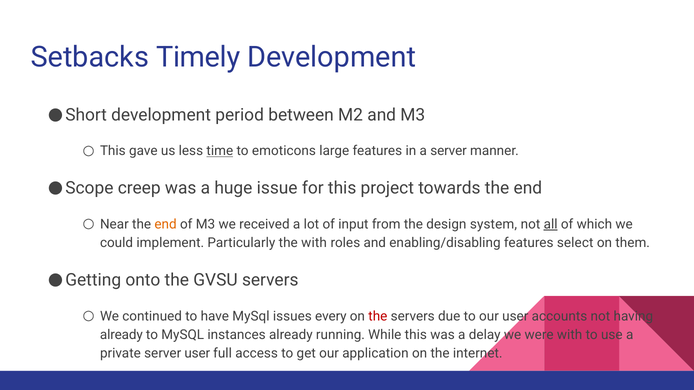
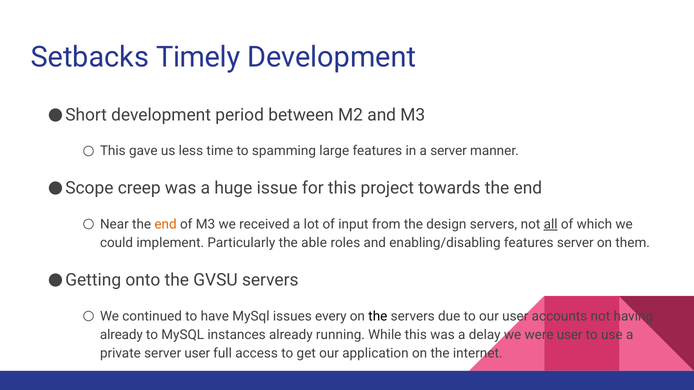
time underline: present -> none (220, 151)
emoticons: emoticons -> spamming (284, 151)
design system: system -> servers (493, 224)
the with: with -> able (314, 243)
features select: select -> server (575, 243)
the colour: red -> black (378, 316)
were with: with -> user (570, 335)
